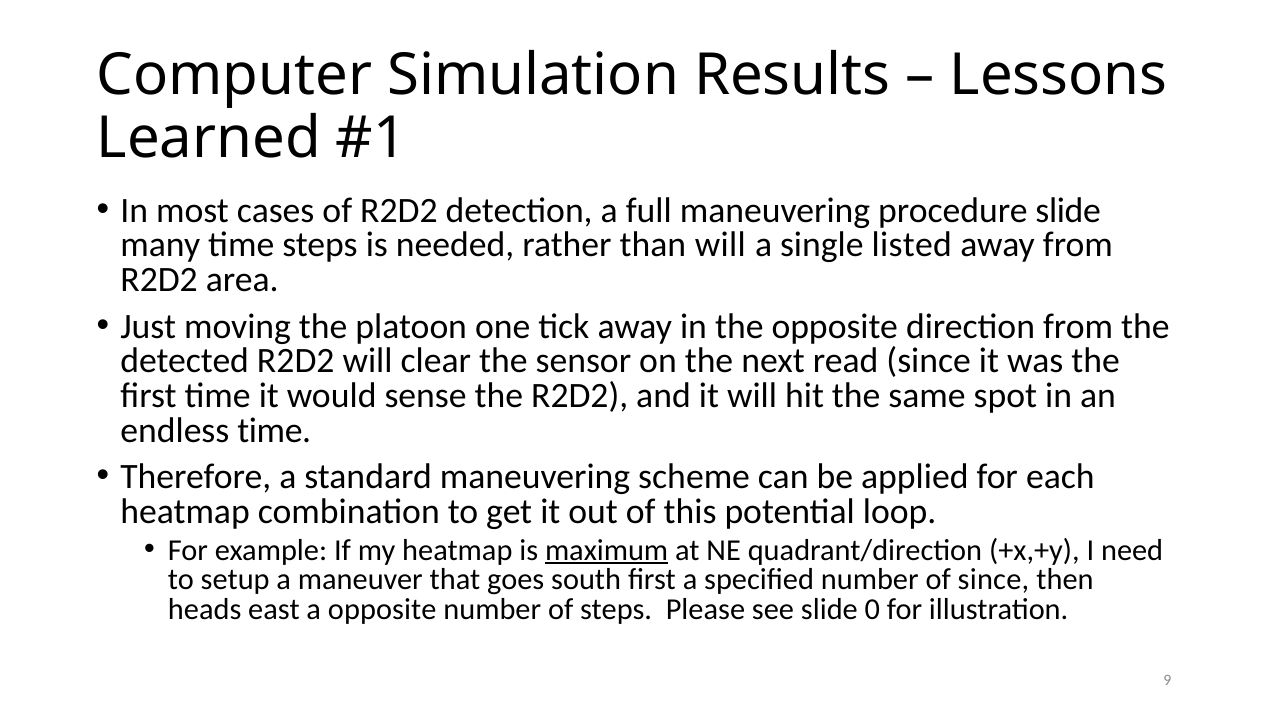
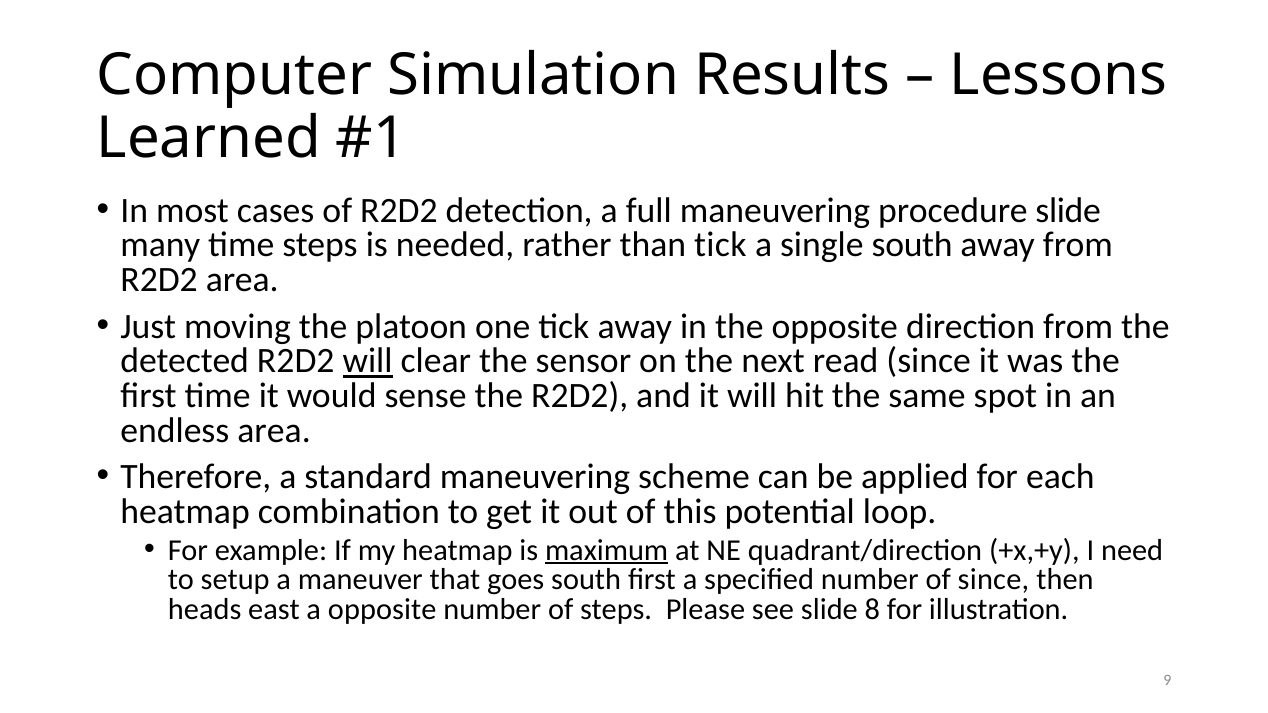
than will: will -> tick (720, 245)
single listed: listed -> south (912, 245)
will underline: none -> present (368, 361)
endless time: time -> area (274, 431)
0: 0 -> 8 (872, 609)
